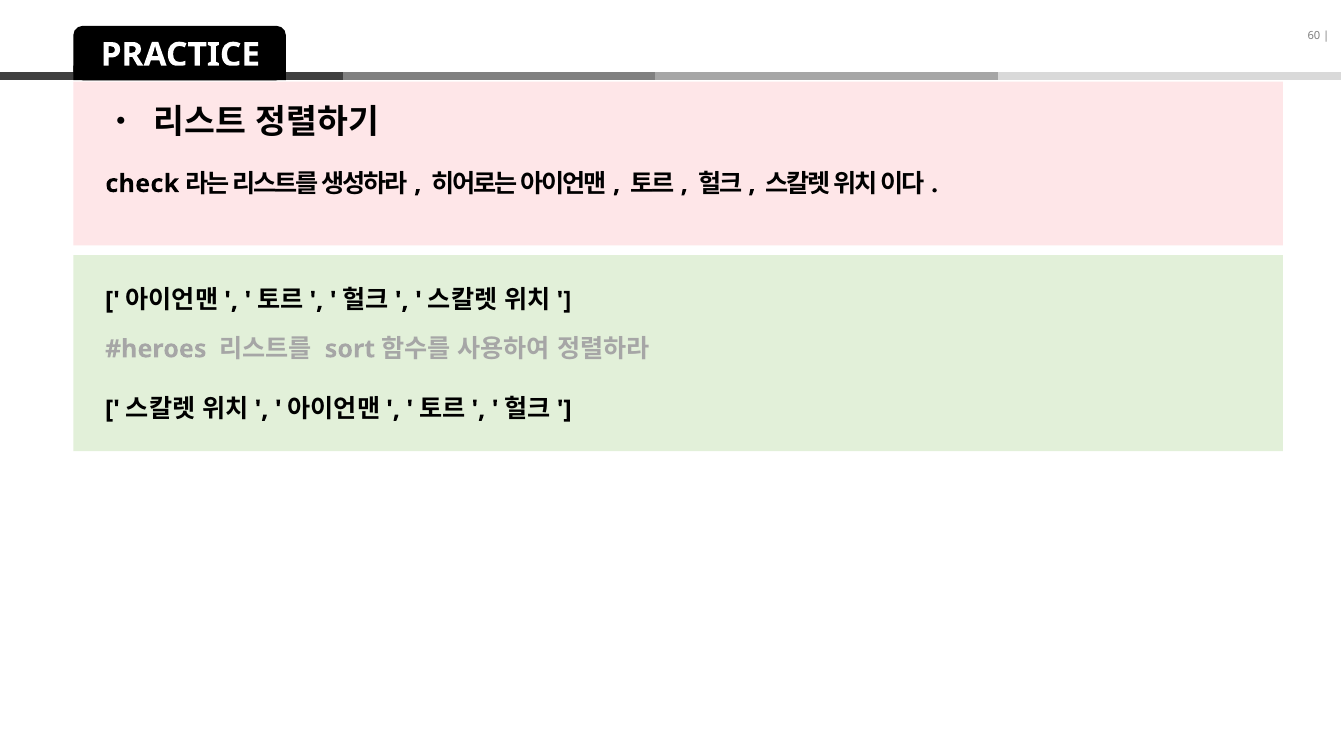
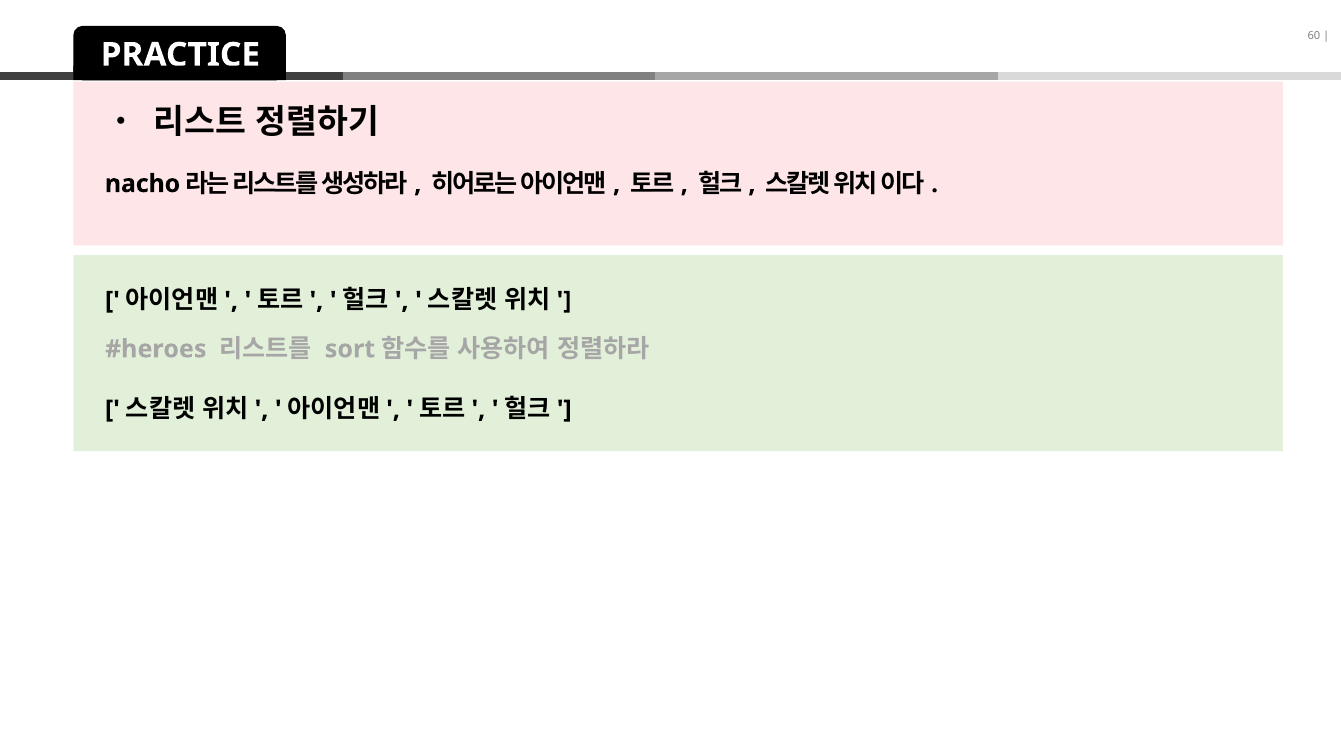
check: check -> nacho (143, 184)
